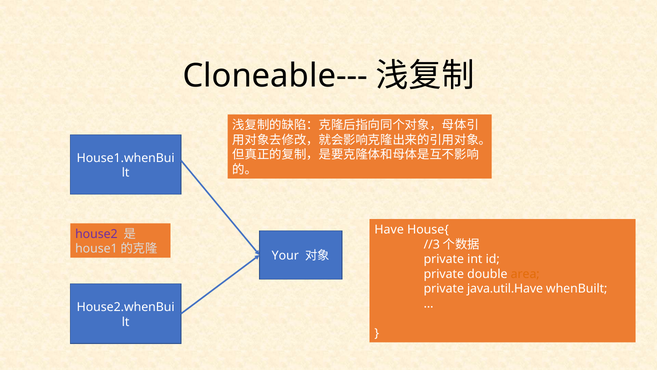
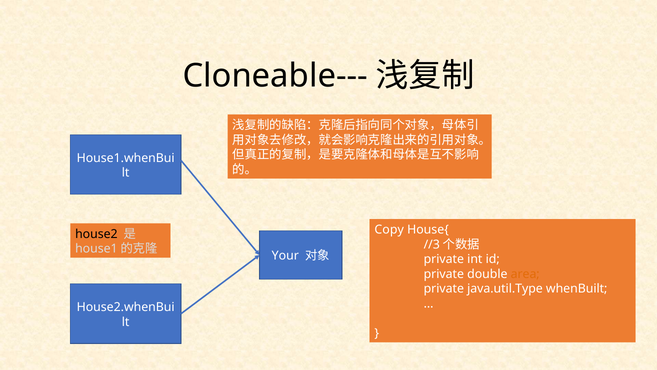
Have: Have -> Copy (389, 229)
house2 colour: purple -> black (96, 234)
java.util.Have: java.util.Have -> java.util.Type (505, 289)
